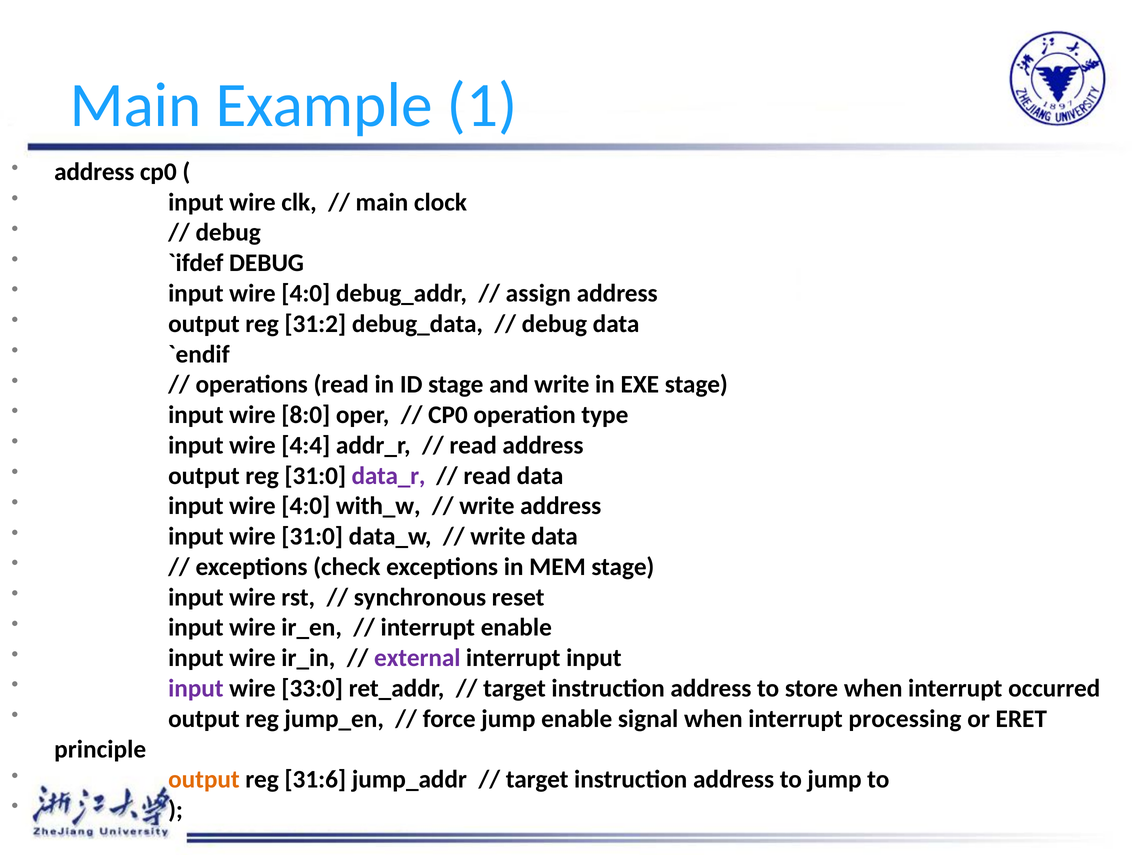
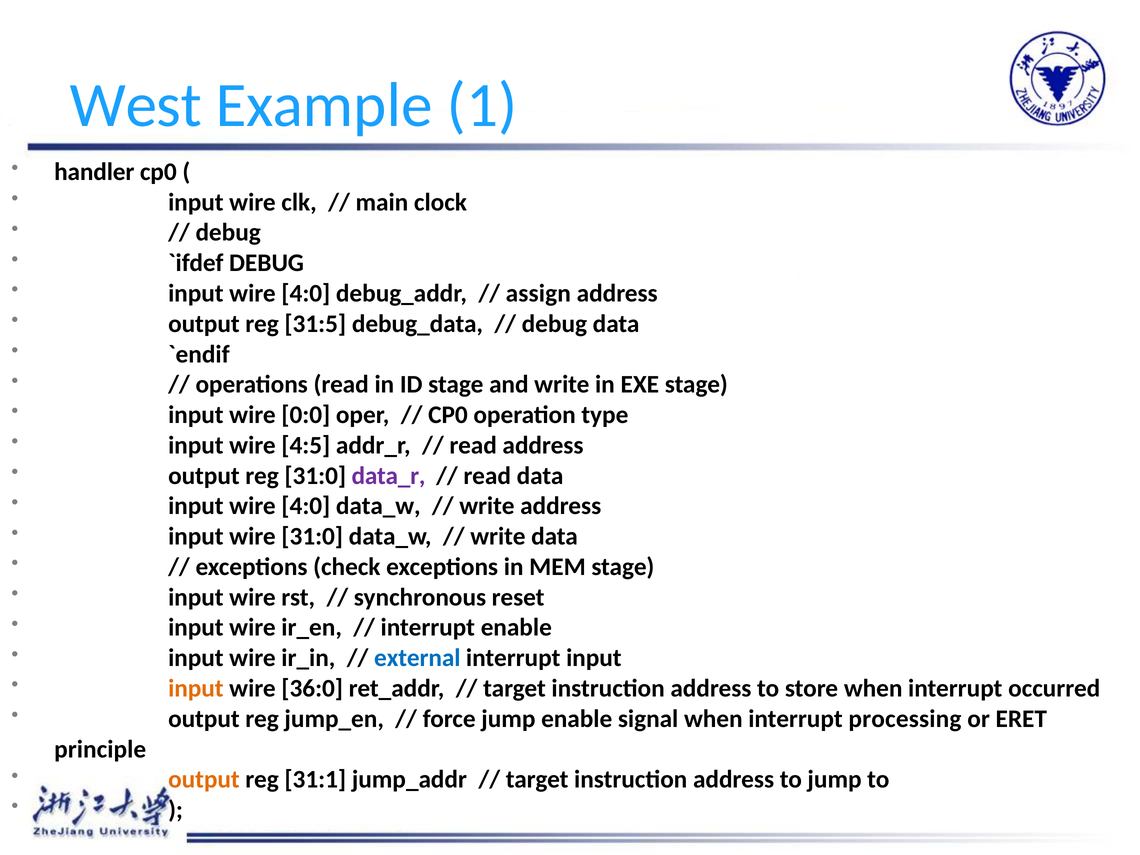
Main: Main -> West (136, 105)
address: address -> handler (94, 172)
31:2: 31:2 -> 31:5 (315, 324)
8:0: 8:0 -> 0:0 (306, 415)
4:4: 4:4 -> 4:5 (306, 445)
4:0 with_w: with_w -> data_w (378, 506)
external colour: purple -> blue (417, 658)
input colour: purple -> orange (196, 688)
33:0: 33:0 -> 36:0 (312, 688)
31:6: 31:6 -> 31:1 (315, 780)
